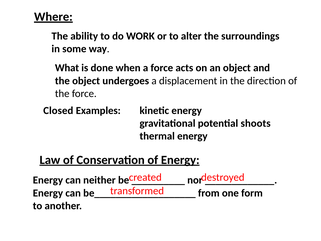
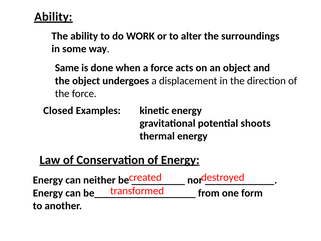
Where: Where -> Ability (53, 17)
What: What -> Same (67, 68)
